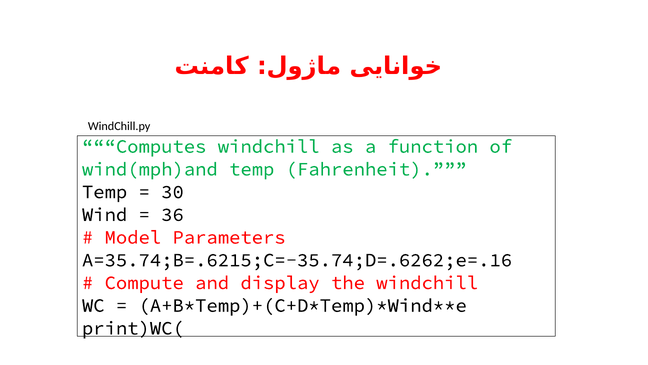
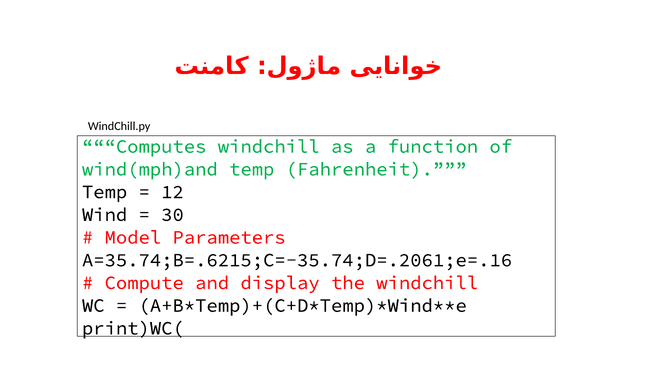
30: 30 -> 12 (172, 192)
36: 36 -> 30 (172, 214)
A=35.74;B=.6215;C=-35.74;D=.6262;e=.16: A=35.74;B=.6215;C=-35.74;D=.6262;e=.16 -> A=35.74;B=.6215;C=-35.74;D=.2061;e=.16 (297, 260)
